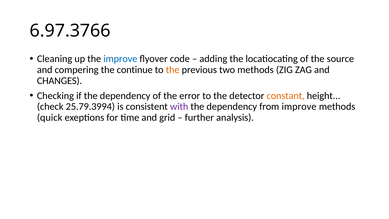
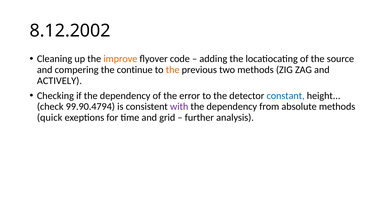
6.97.3766: 6.97.3766 -> 8.12.2002 (70, 31)
improve colour: blue -> orange (120, 59)
CHANGES: CHANGES -> ACTIVELY (59, 81)
constant colour: orange -> blue (286, 96)
25.79.3994: 25.79.3994 -> 99.90.4794 (90, 107)
from improve: improve -> absolute (299, 107)
